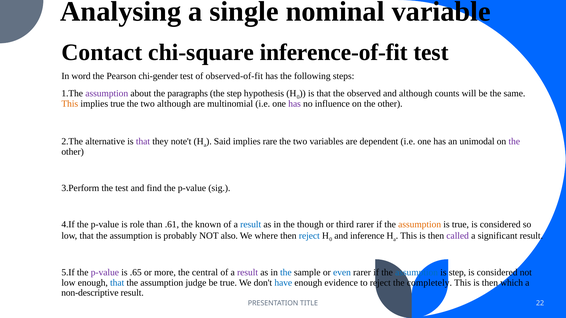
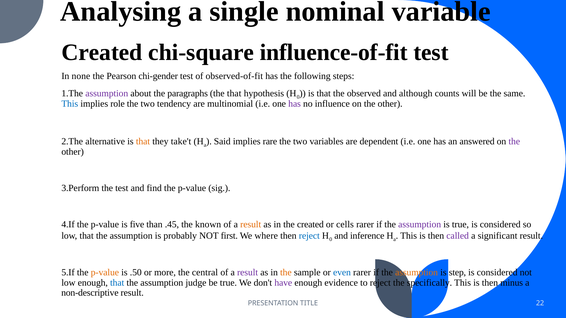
Contact: Contact -> Created (102, 52)
inference-of-fit: inference-of-fit -> influence-of-fit (334, 52)
word: word -> none (81, 76)
the step: step -> that (234, 93)
This colour: orange -> blue (70, 104)
implies true: true -> role (118, 104)
two although: although -> tendency (174, 104)
that colour: purple -> orange (143, 141)
note't: note't -> take't (181, 141)
unimodal: unimodal -> answered (477, 141)
role: role -> five (137, 225)
.61: .61 -> .45 (172, 225)
result colour: blue -> orange (251, 225)
the though: though -> created (310, 225)
third: third -> cells (345, 225)
assumption colour: orange -> purple (420, 225)
also: also -> first (229, 236)
p-value colour: purple -> orange (105, 273)
.65: .65 -> .50 (136, 273)
the colour: blue -> orange (286, 273)
assumption colour: blue -> orange (417, 273)
have colour: blue -> purple (283, 283)
completely: completely -> specifically (429, 283)
which: which -> minus (512, 283)
